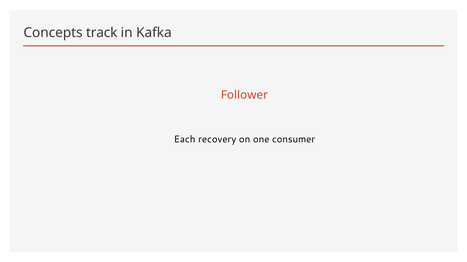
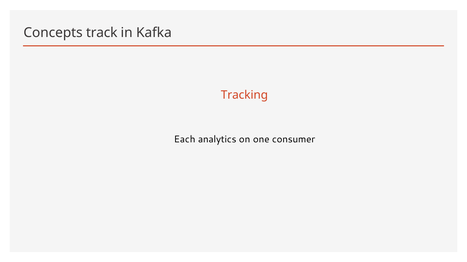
Follower: Follower -> Tracking (244, 95)
recovery: recovery -> analytics (217, 140)
